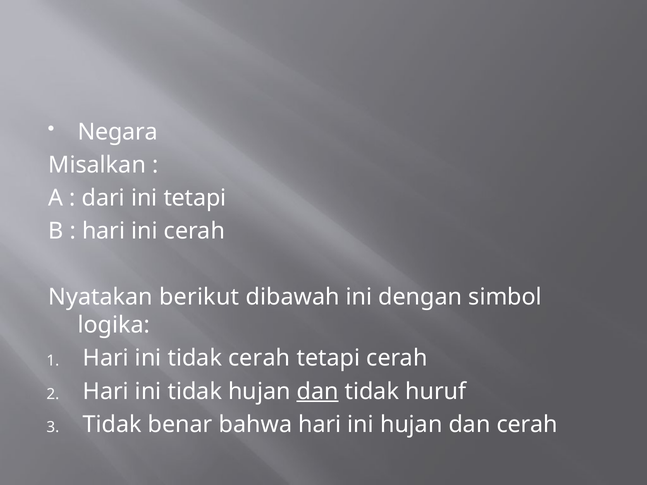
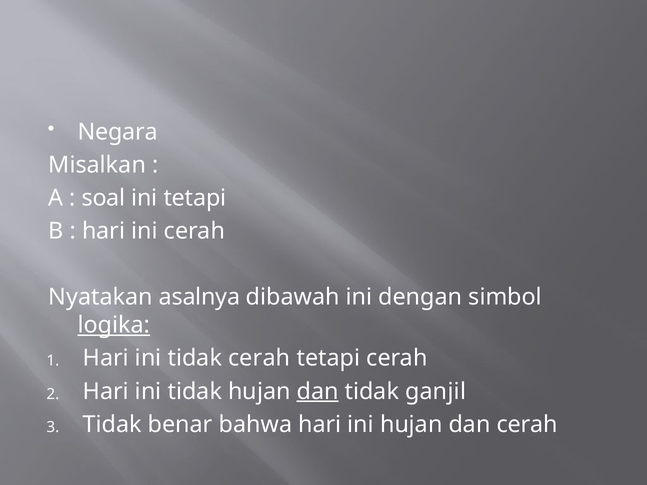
dari: dari -> soal (103, 198)
berikut: berikut -> asalnya (199, 297)
logika underline: none -> present (114, 325)
huruf: huruf -> ganjil (436, 392)
